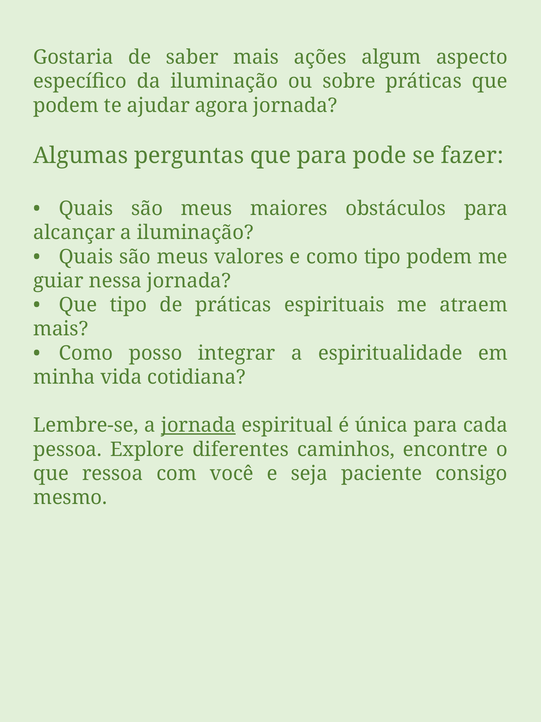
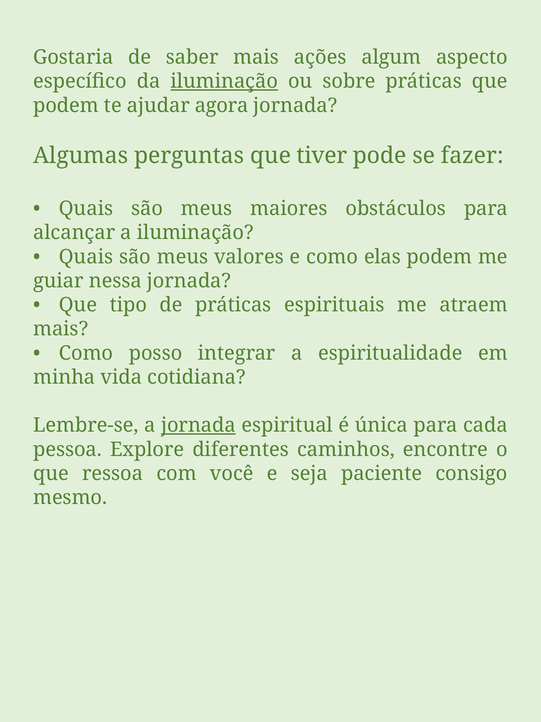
iluminação underline: none -> present (224, 81)
que para: para -> tiver (322, 155)
como tipo: tipo -> elas (382, 257)
